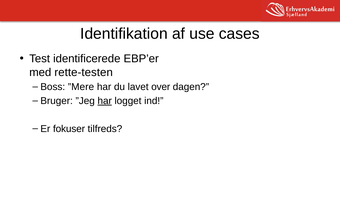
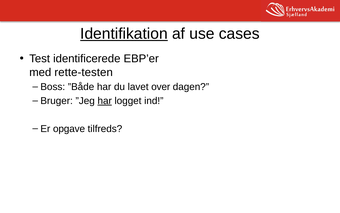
Identifikation underline: none -> present (124, 34)
”Mere: ”Mere -> ”Både (81, 87)
fokuser: fokuser -> opgave (69, 128)
